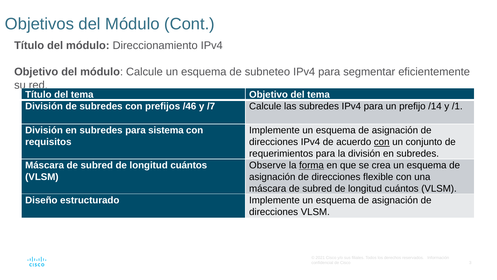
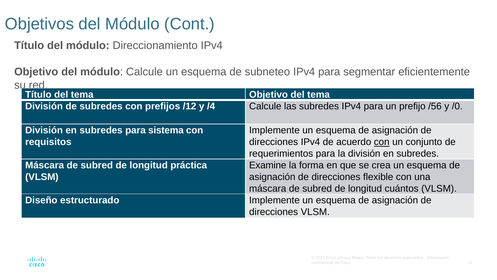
/46: /46 -> /12 (189, 106)
/7: /7 -> /4 (211, 106)
/14: /14 -> /56 (435, 106)
/1: /1 -> /0 (457, 106)
cuántos: cuántos -> práctica (189, 165)
Observe: Observe -> Examine (268, 165)
forma underline: present -> none (311, 165)
